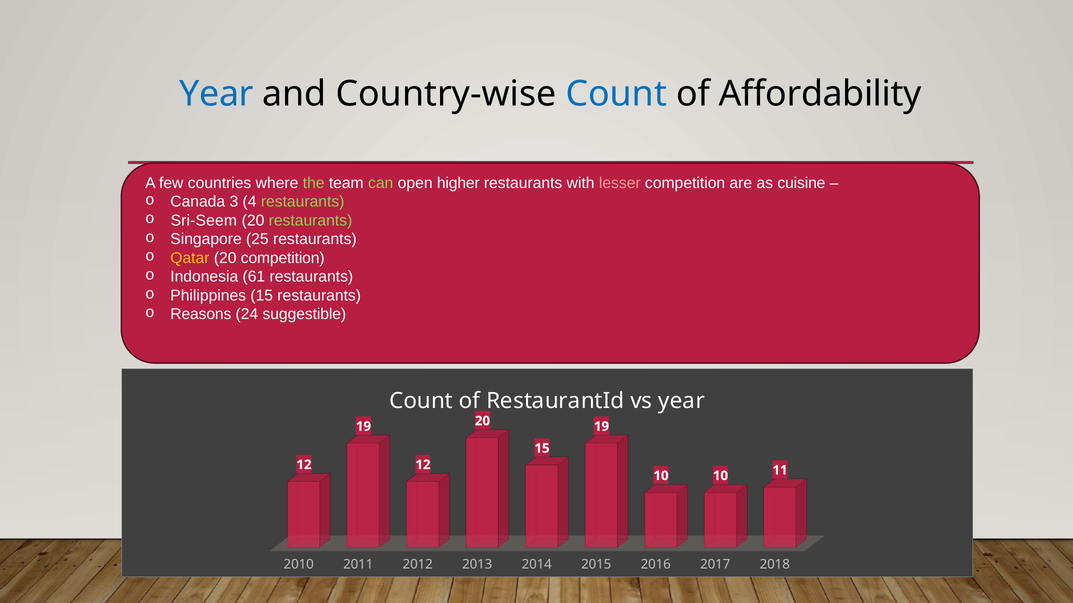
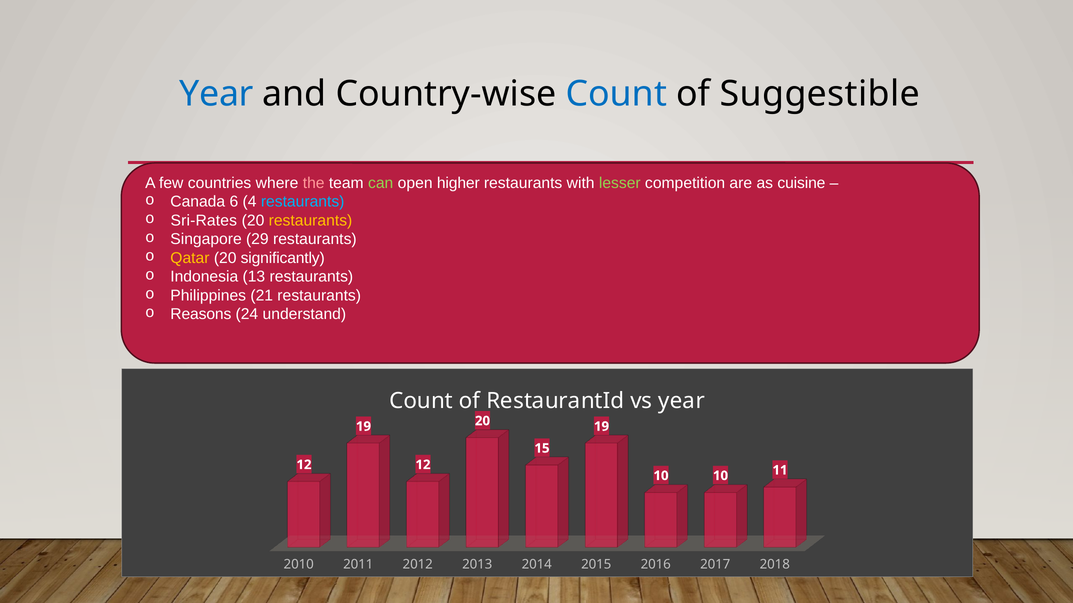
Affordability: Affordability -> Suggestible (820, 94)
the colour: light green -> pink (314, 183)
lesser colour: pink -> light green (620, 183)
3: 3 -> 6 (234, 202)
restaurants colour: light green -> light blue (303, 202)
Sri-Seem: Sri-Seem -> Sri-Rates (204, 221)
restaurants colour: light green -> yellow (310, 221)
25: 25 -> 29 (257, 239)
20 competition: competition -> significantly (283, 258)
61: 61 -> 13 (254, 277)
Philippines 15: 15 -> 21 (262, 296)
suggestible: suggestible -> understand (304, 315)
